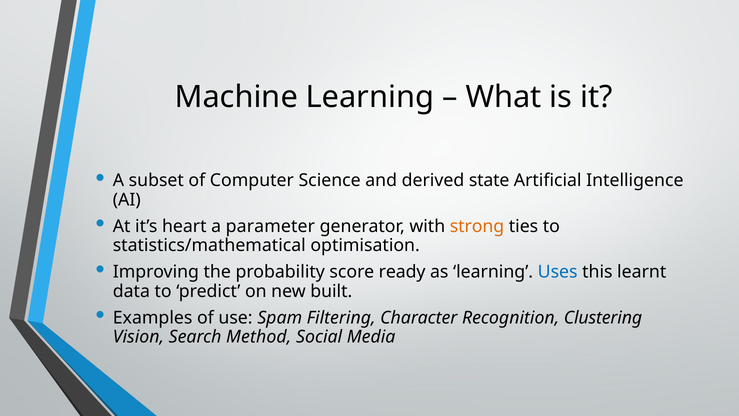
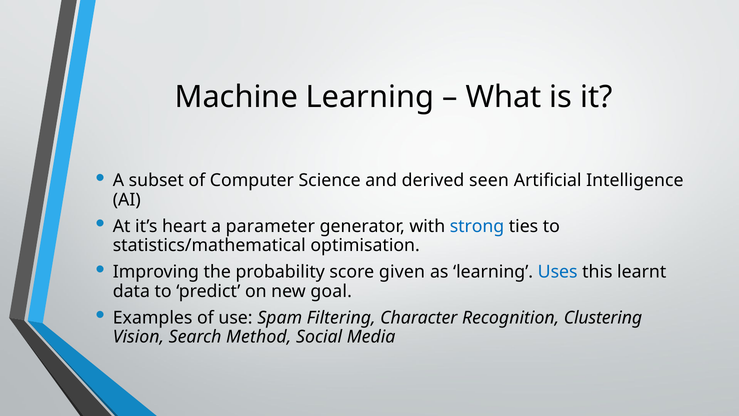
state: state -> seen (489, 181)
strong colour: orange -> blue (477, 226)
ready: ready -> given (402, 272)
built: built -> goal (331, 291)
